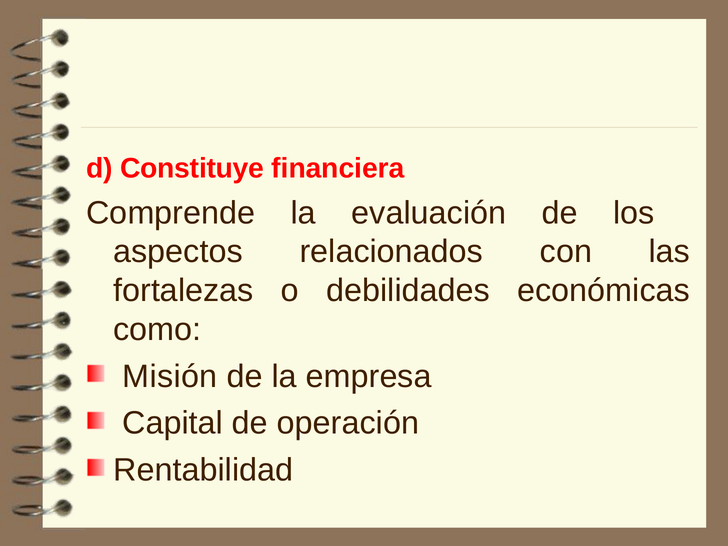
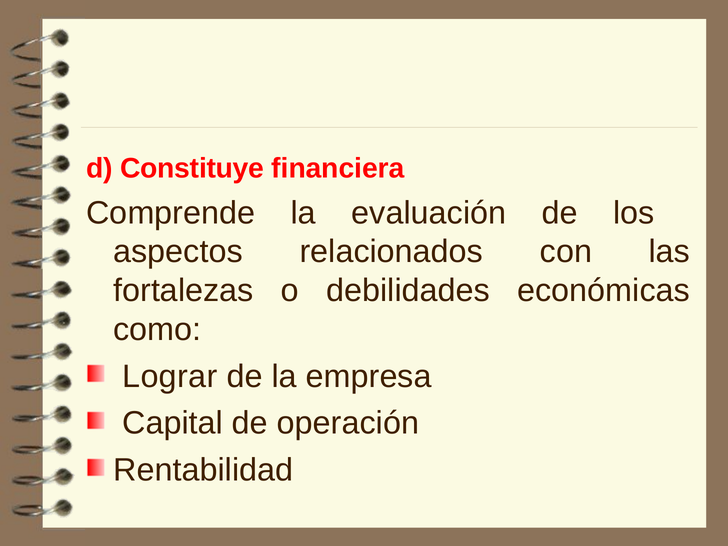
Misión: Misión -> Lograr (170, 376)
